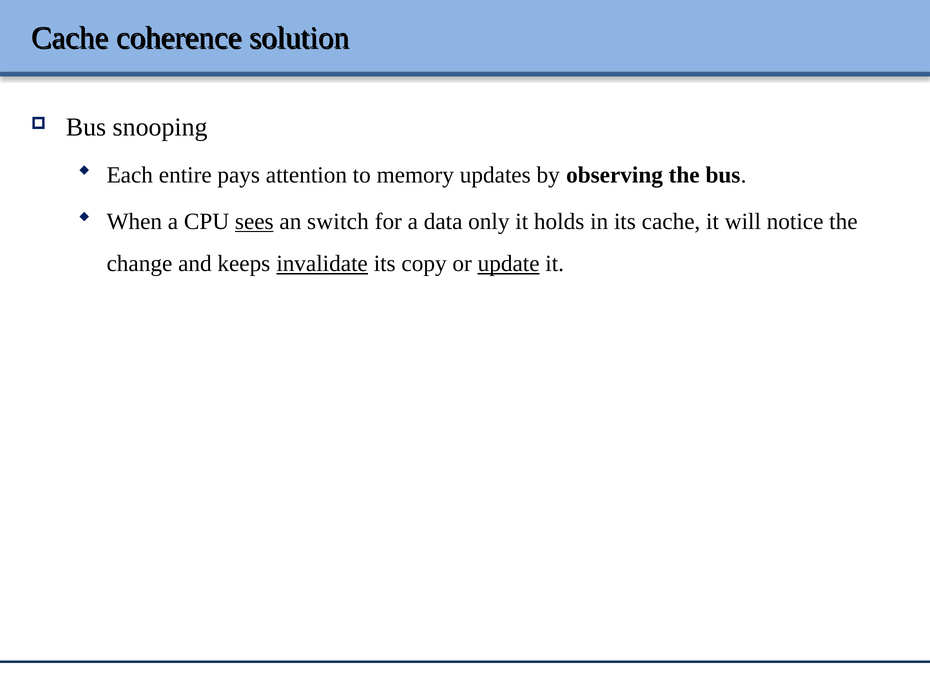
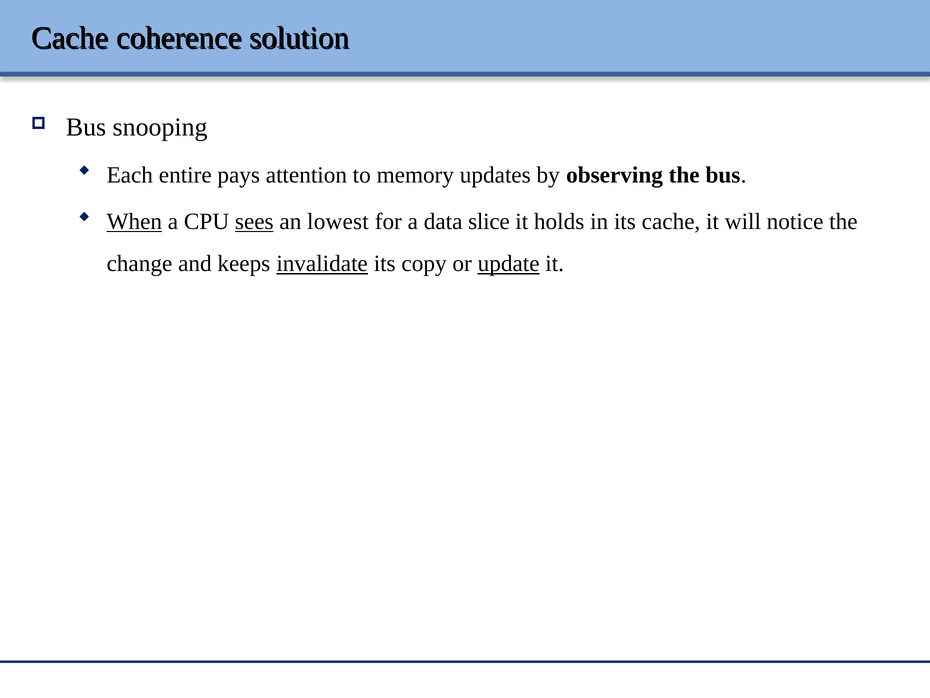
When underline: none -> present (134, 221)
switch: switch -> lowest (338, 221)
only: only -> slice (489, 221)
